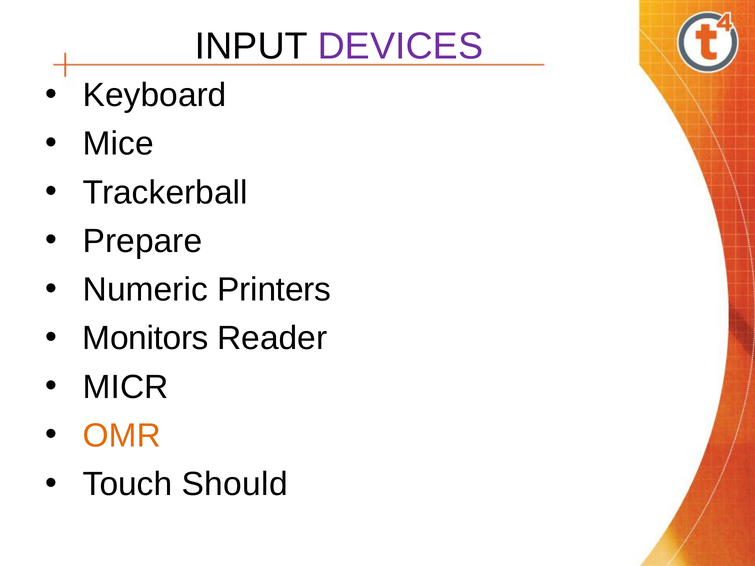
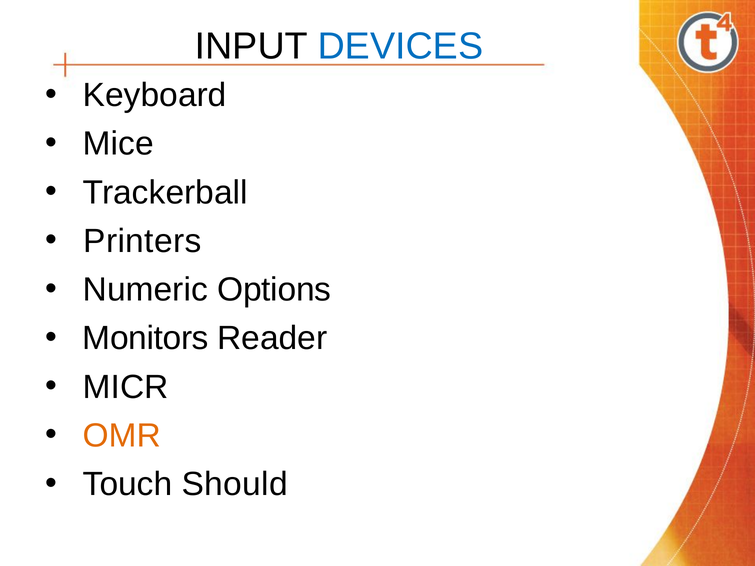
DEVICES colour: purple -> blue (400, 46)
Prepare: Prepare -> Printers (142, 241)
Printers: Printers -> Options (274, 290)
